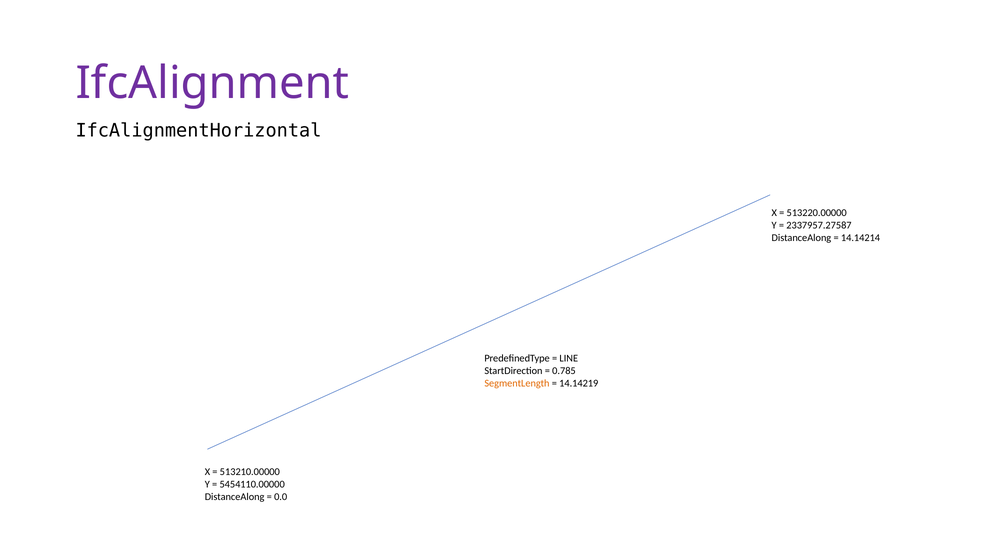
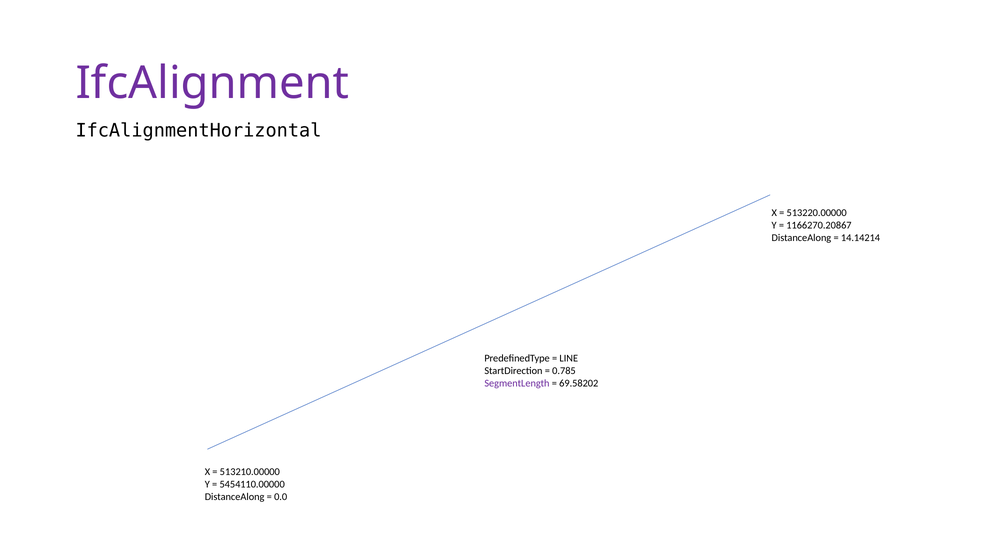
2337957.27587: 2337957.27587 -> 1166270.20867 (819, 225)
SegmentLength colour: orange -> purple (517, 383)
14.14219: 14.14219 -> 69.58202 (579, 383)
